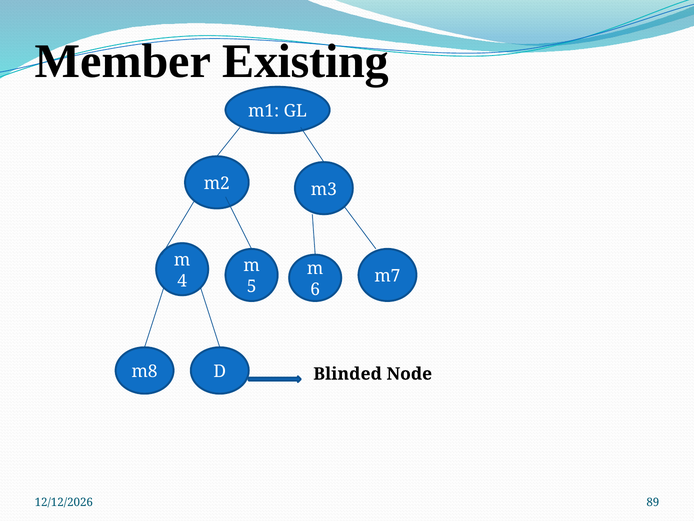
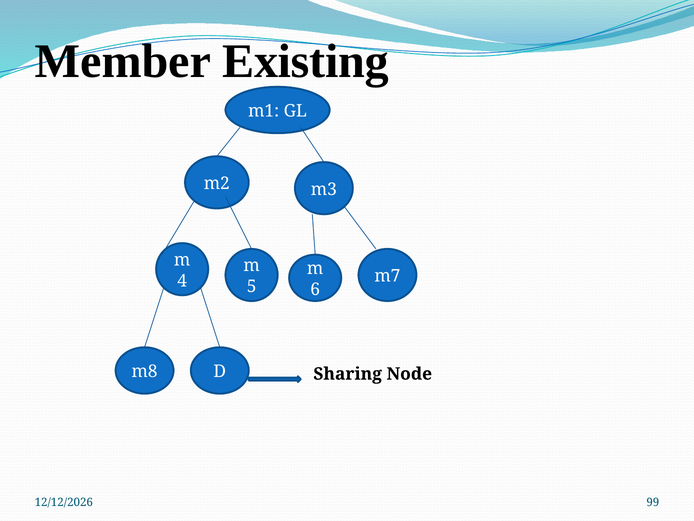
Blinded: Blinded -> Sharing (348, 374)
89: 89 -> 99 (653, 502)
